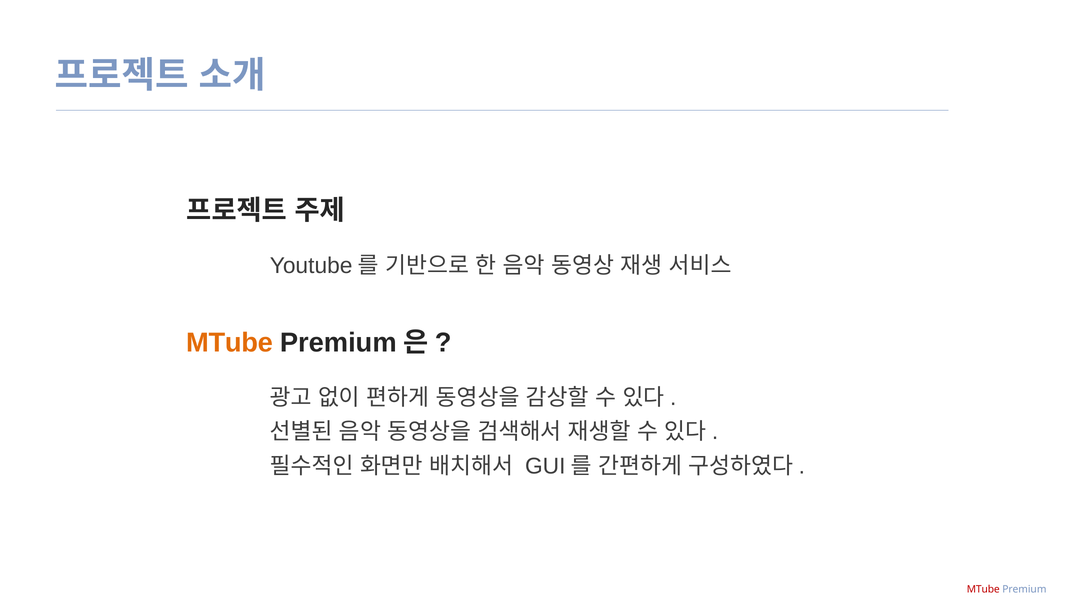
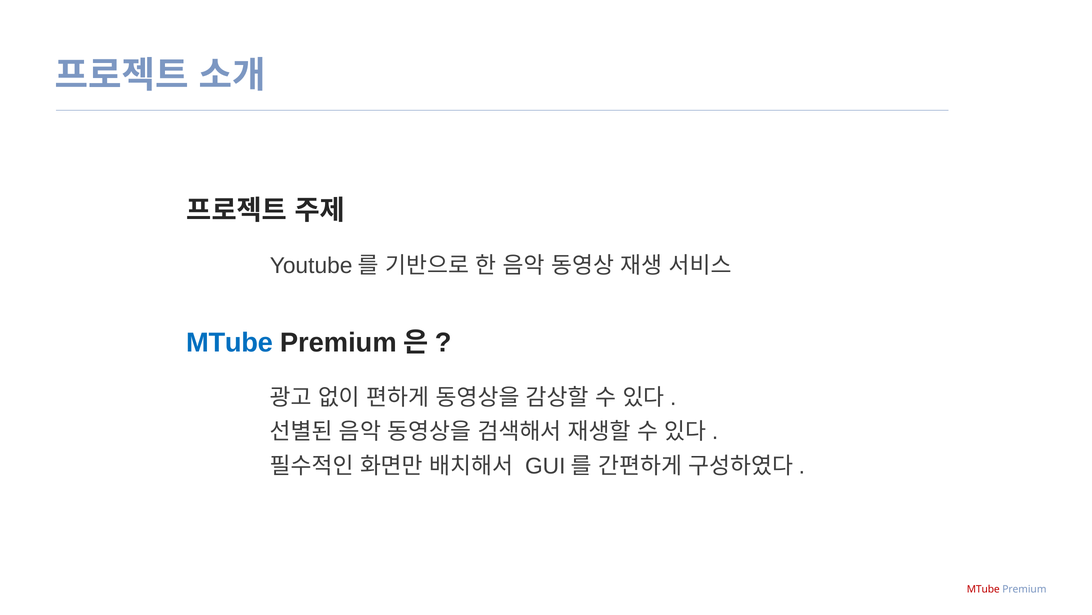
MTube colour: orange -> blue (230, 343)
